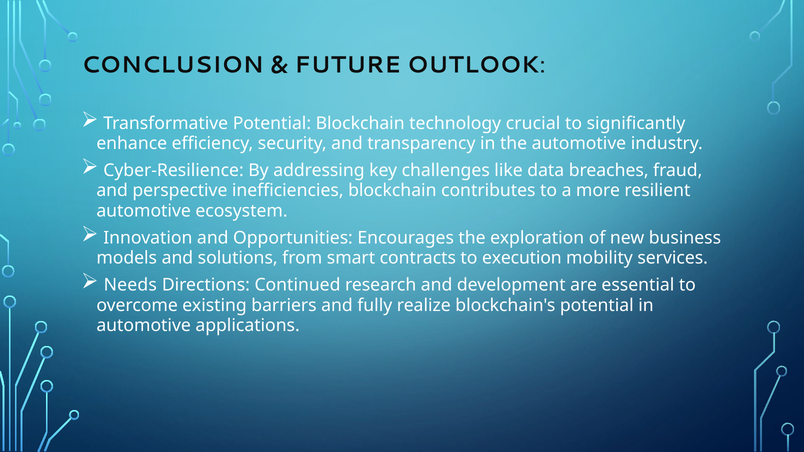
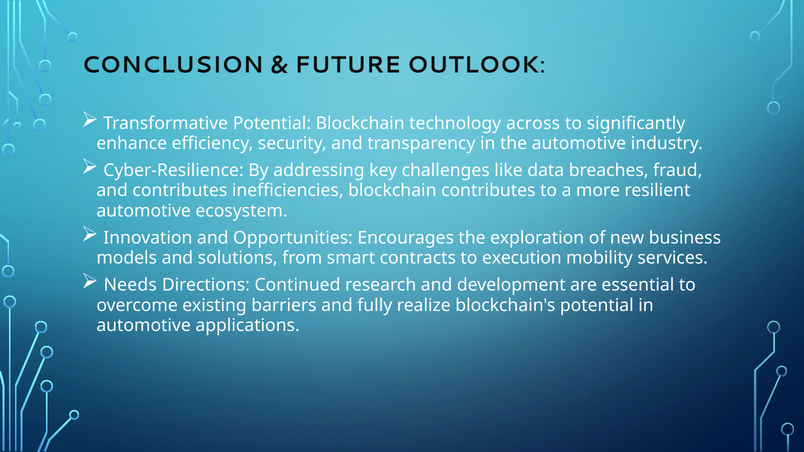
crucial: crucial -> across (533, 123)
and perspective: perspective -> contributes (180, 191)
